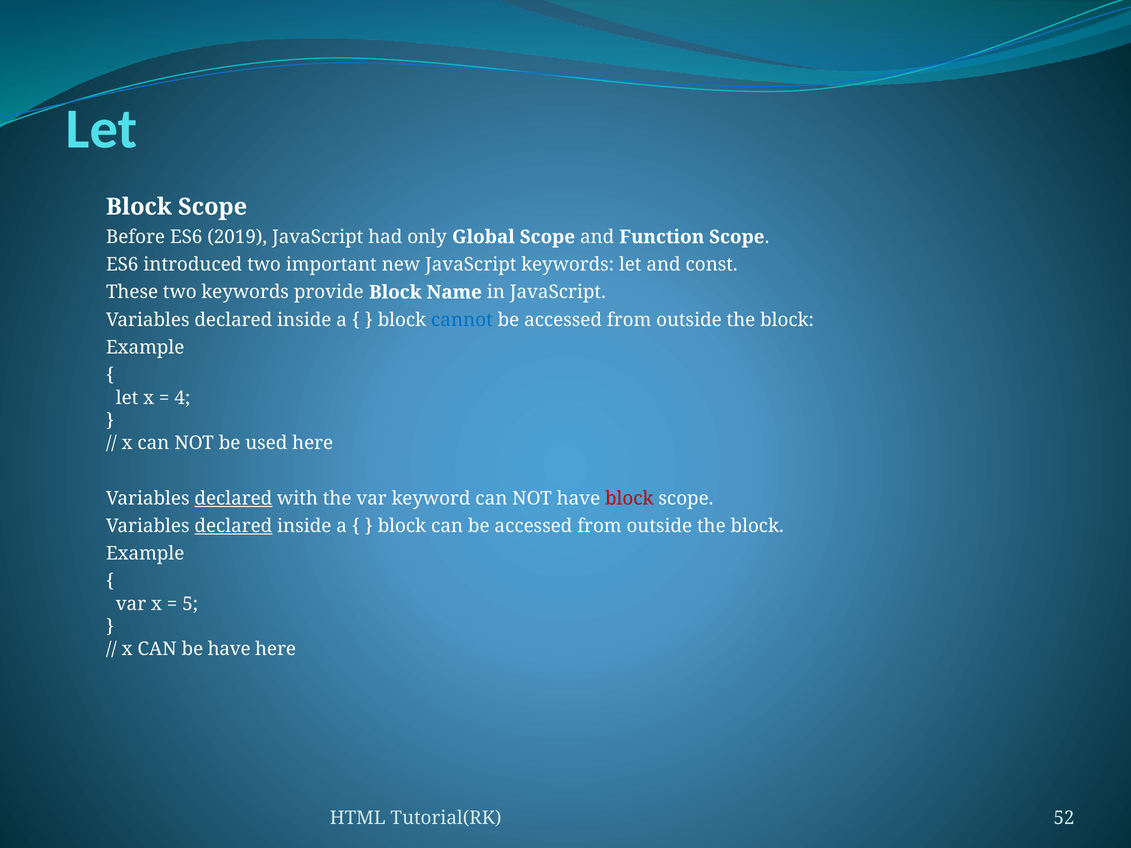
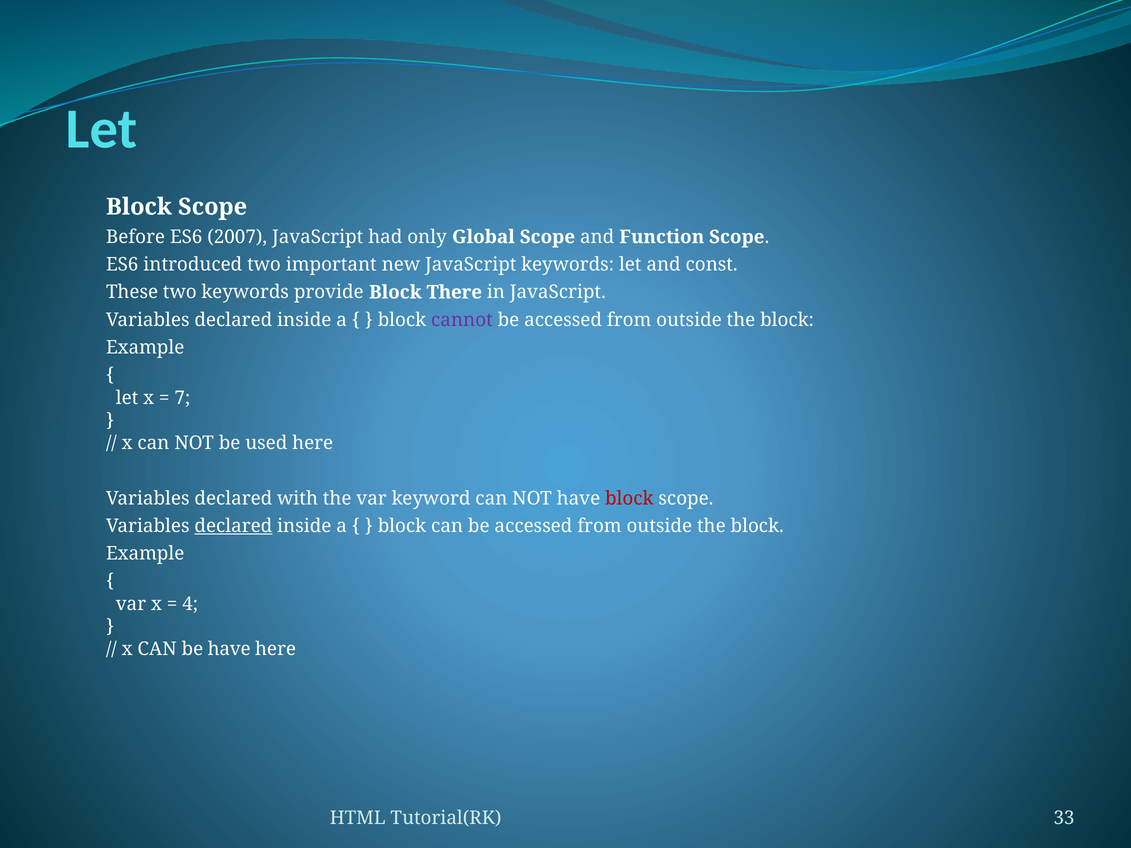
2019: 2019 -> 2007 (237, 237)
Name: Name -> There (454, 292)
cannot colour: blue -> purple (462, 320)
4: 4 -> 7 (182, 398)
declared underline: present -> none (233, 498)
5: 5 -> 4 (190, 604)
52: 52 -> 33 (1064, 818)
